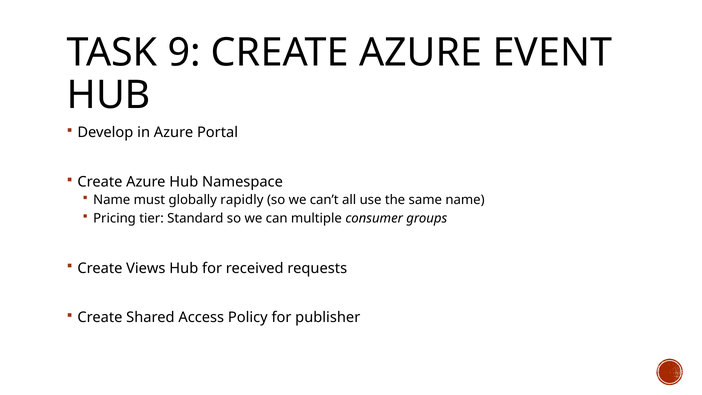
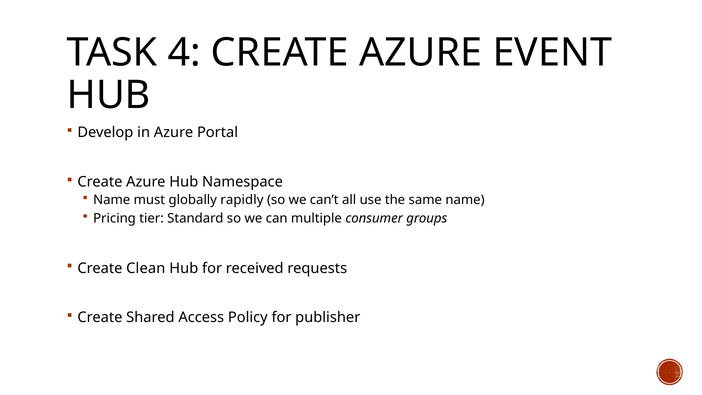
9: 9 -> 4 (184, 53)
Views: Views -> Clean (146, 268)
